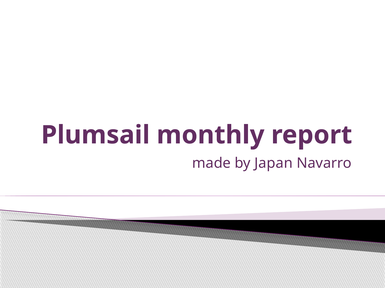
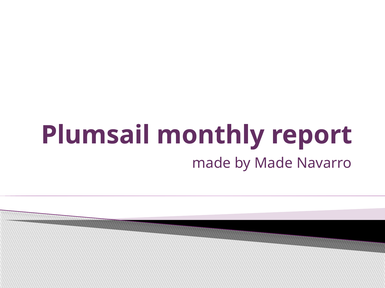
by Japan: Japan -> Made (274, 164)
